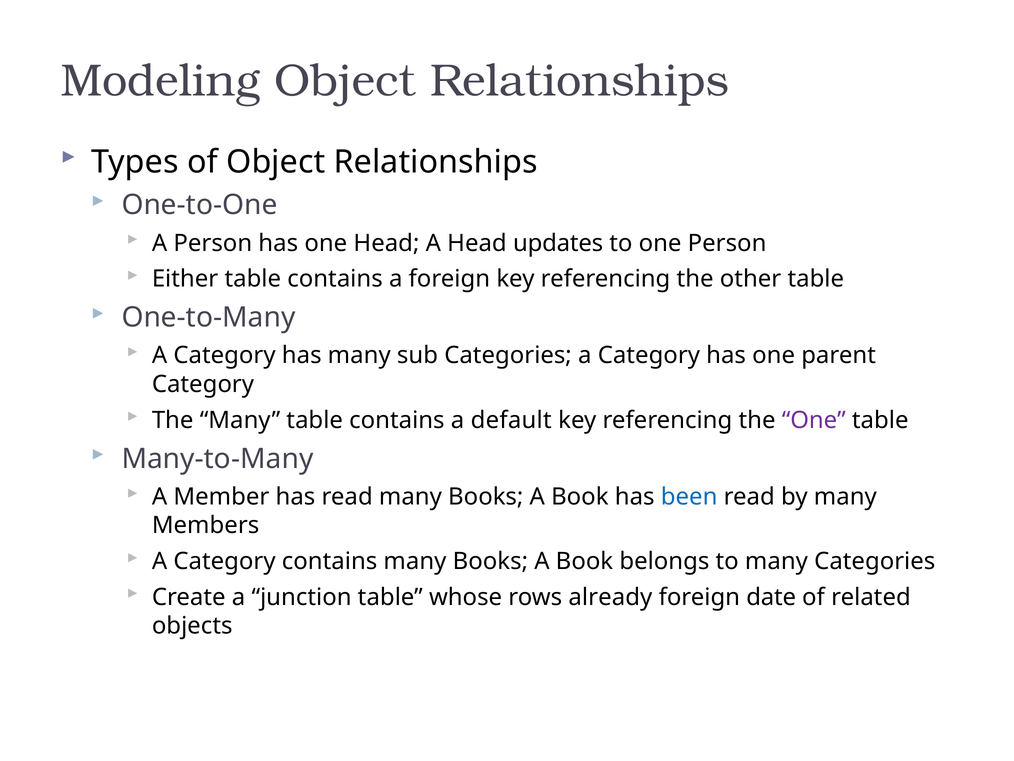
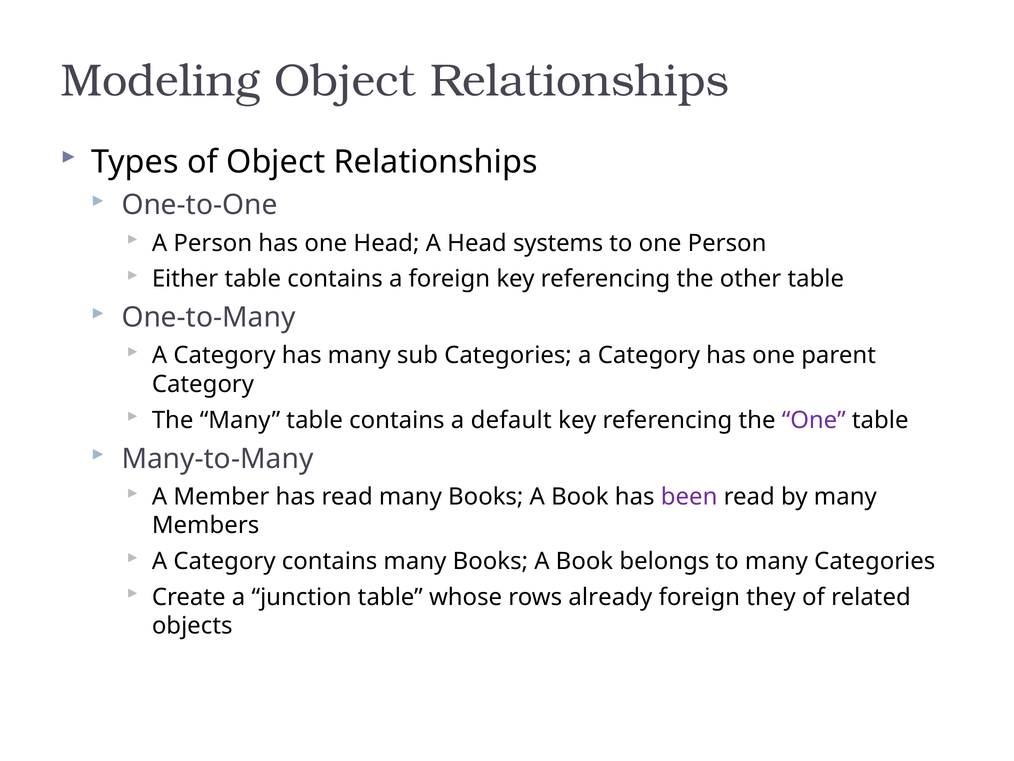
updates: updates -> systems (558, 243)
been colour: blue -> purple (689, 496)
date: date -> they (771, 597)
